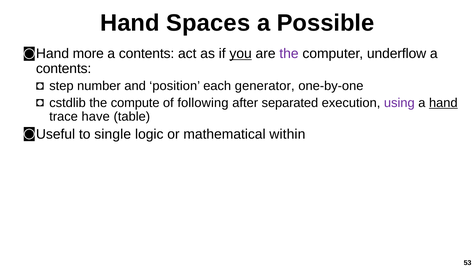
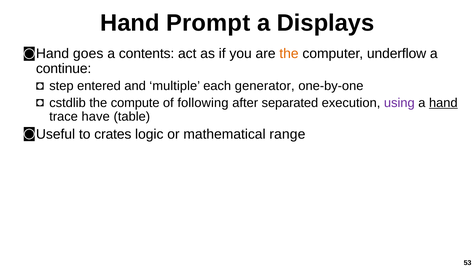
Spaces: Spaces -> Prompt (208, 23)
Possible: Possible -> Displays (326, 23)
more: more -> goes (88, 54)
you underline: present -> none (241, 54)
the colour: purple -> orange (289, 54)
contents: contents -> continue (64, 69)
number: number -> entered (99, 86)
position: position -> multiple (175, 86)
single: single -> crates (113, 134)
within: within -> range (287, 134)
